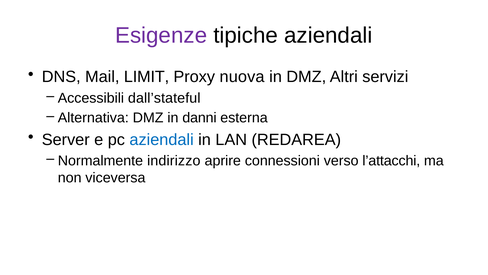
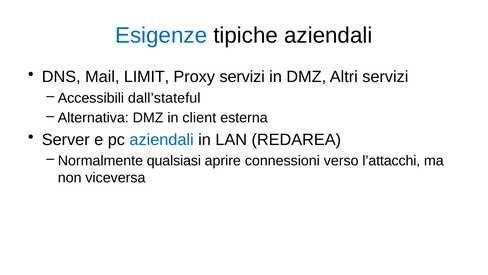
Esigenze colour: purple -> blue (161, 35)
Proxy nuova: nuova -> servizi (242, 77)
danni: danni -> client (199, 118)
indirizzo: indirizzo -> qualsiasi (174, 160)
